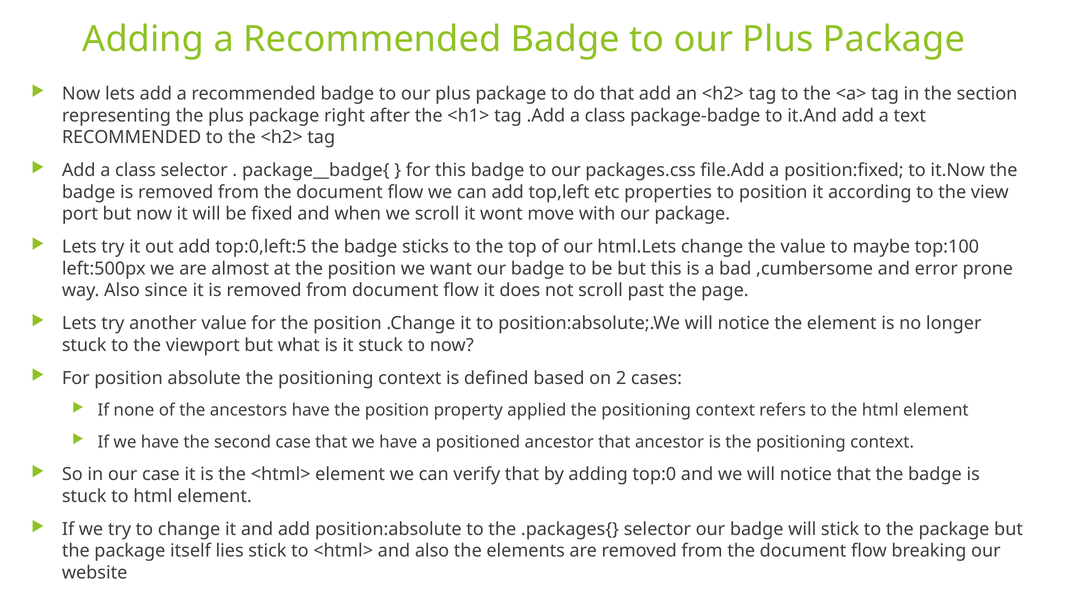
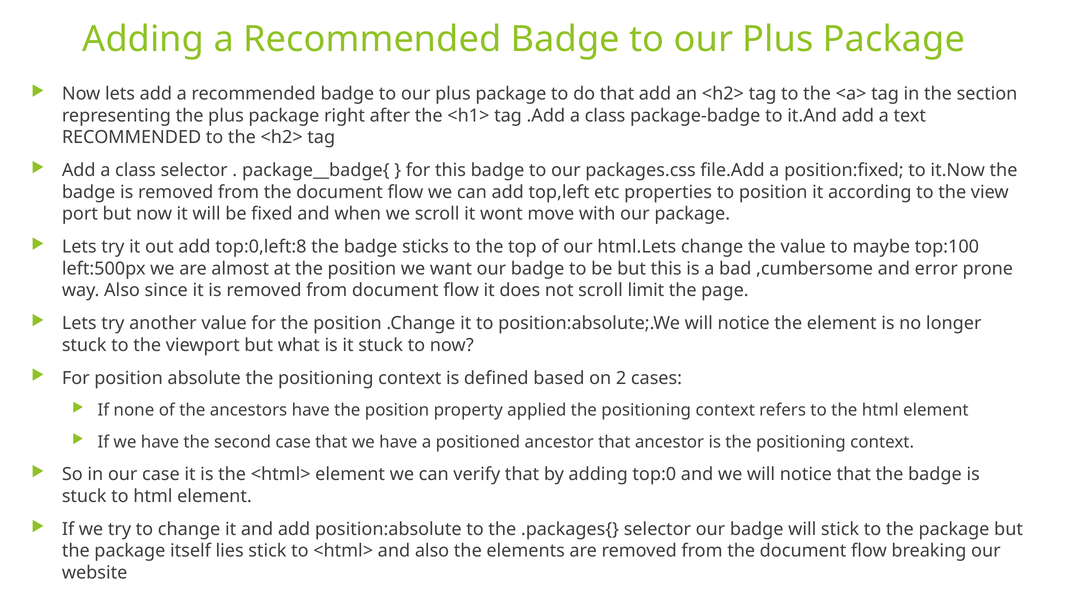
top:0,left:5: top:0,left:5 -> top:0,left:8 (261, 247)
past: past -> limit (646, 291)
